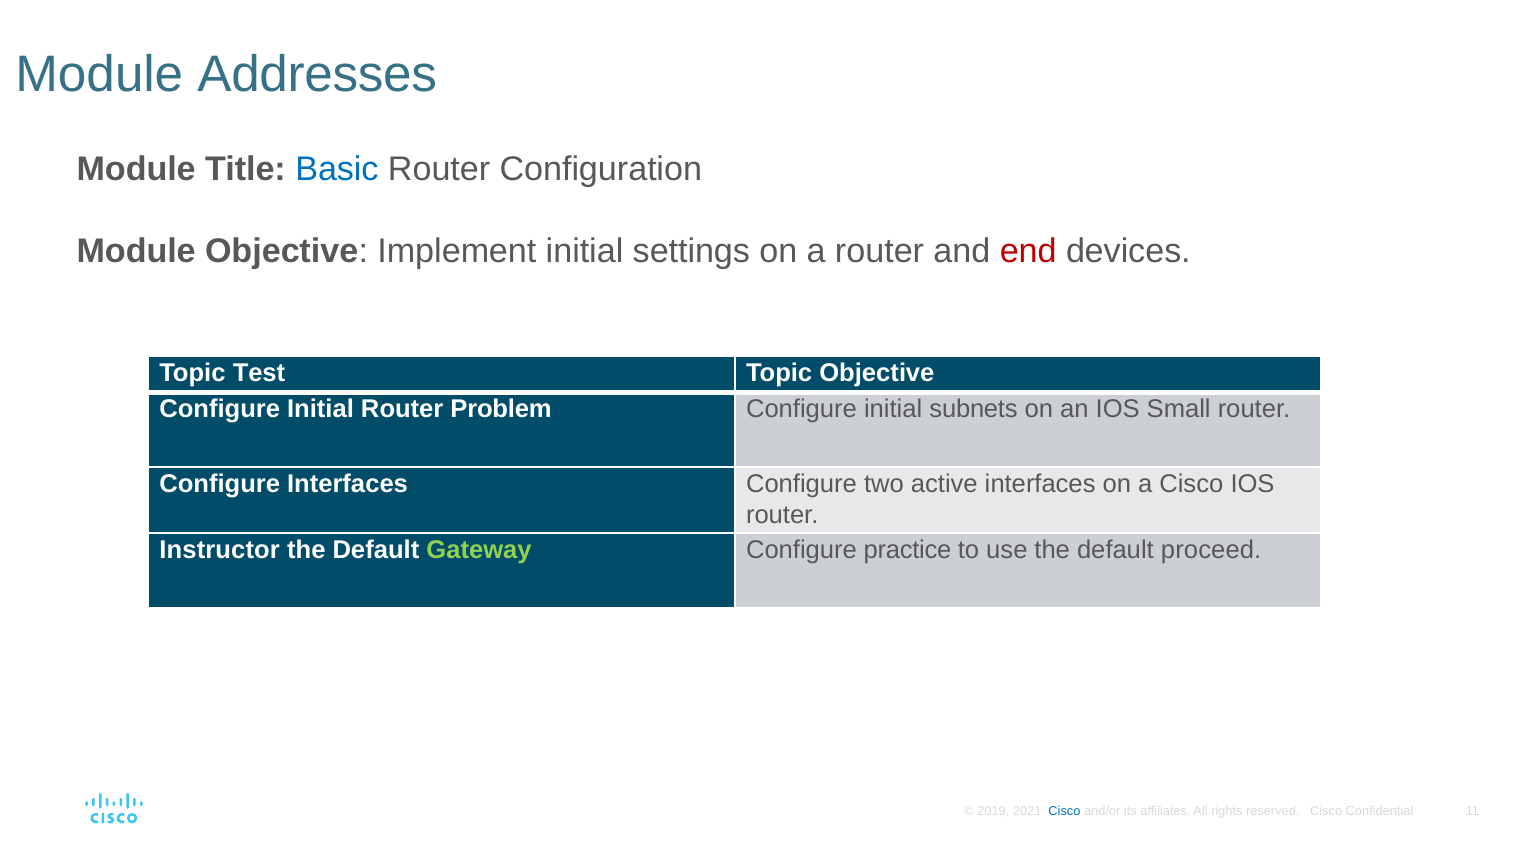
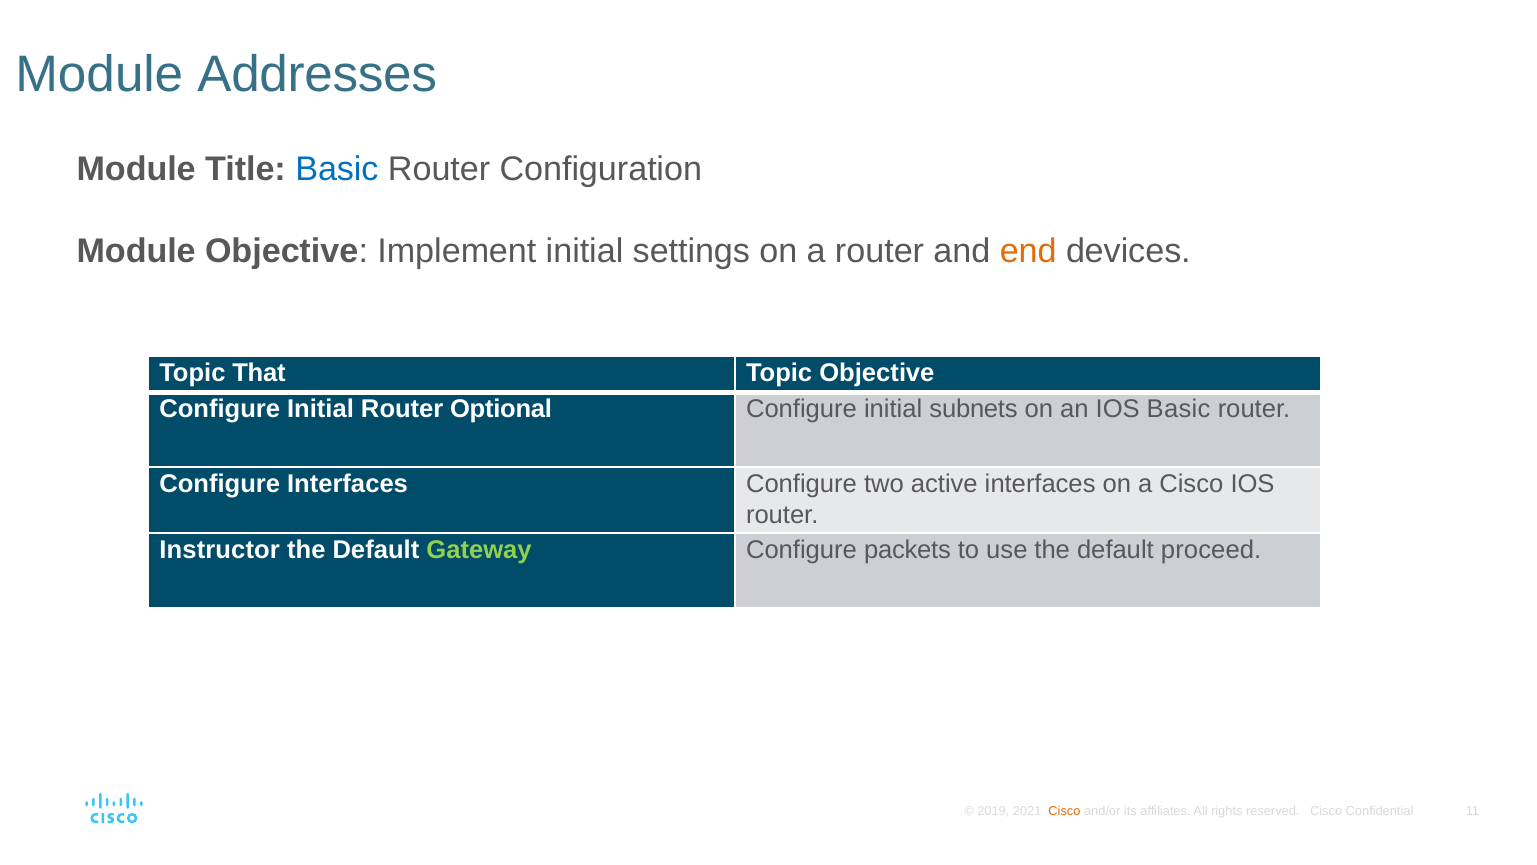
end colour: red -> orange (1028, 251)
Test: Test -> That (259, 373)
Problem: Problem -> Optional (501, 409)
IOS Small: Small -> Basic (1179, 409)
practice: practice -> packets (907, 550)
Cisco colour: blue -> orange (1064, 811)
